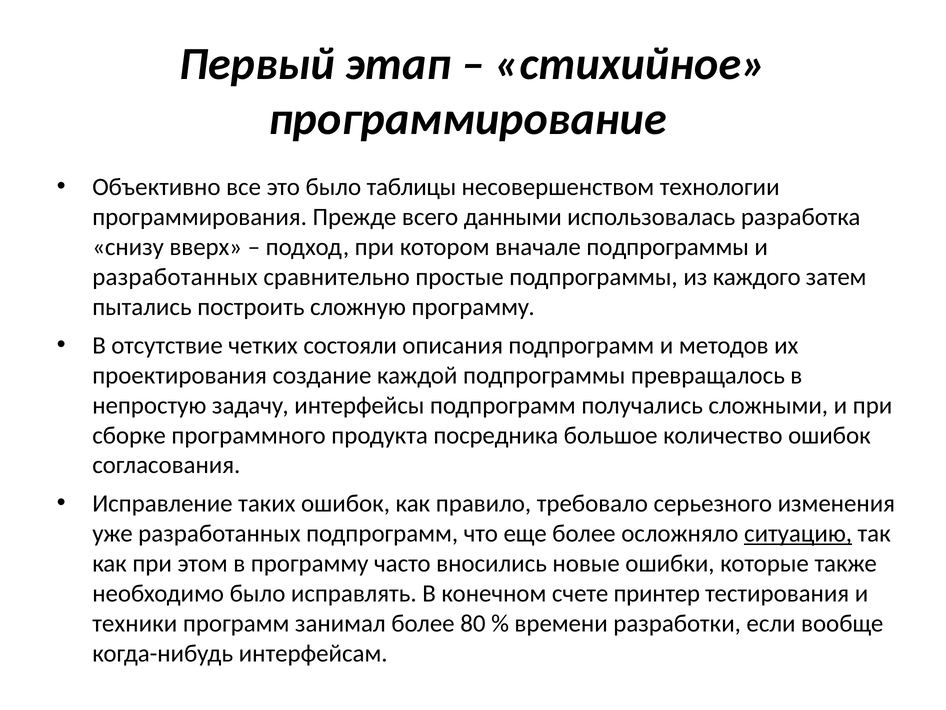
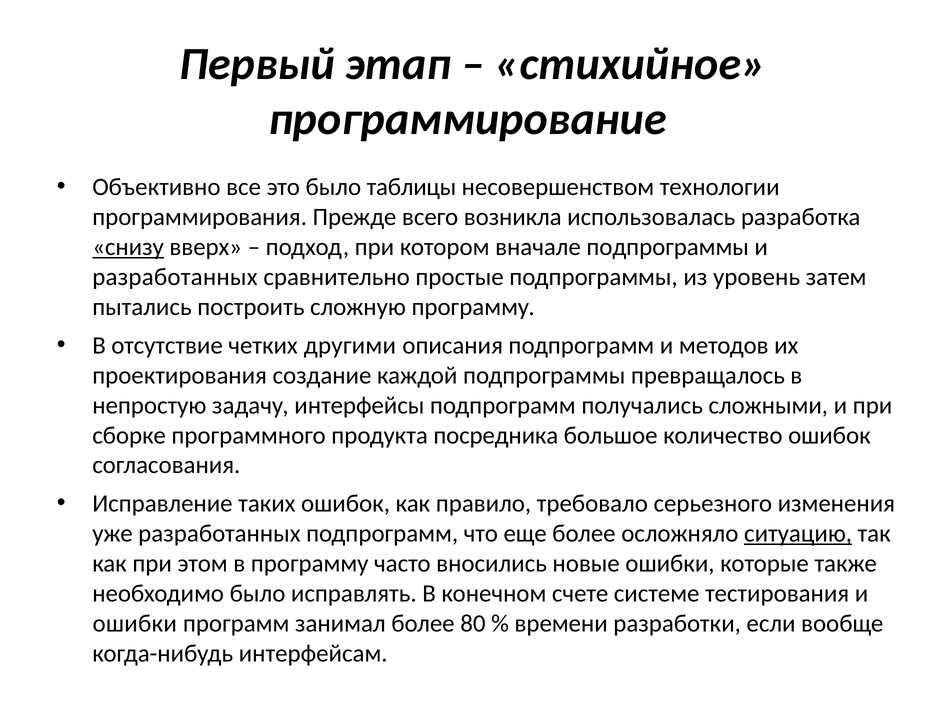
данными: данными -> возникла (513, 217)
снизу underline: none -> present (128, 247)
каждого: каждого -> уровень (757, 277)
состояли: состояли -> другими (350, 345)
принтер: принтер -> системе (657, 593)
техники: техники -> ошибки (135, 623)
